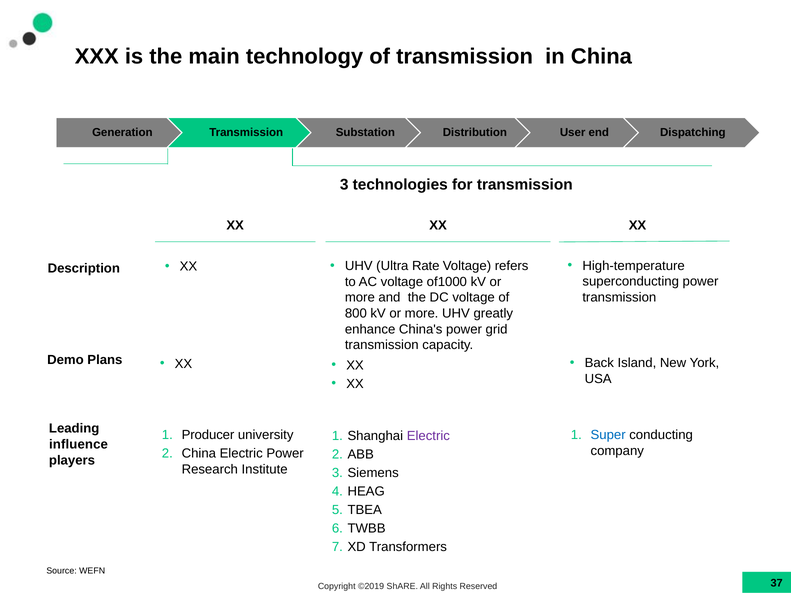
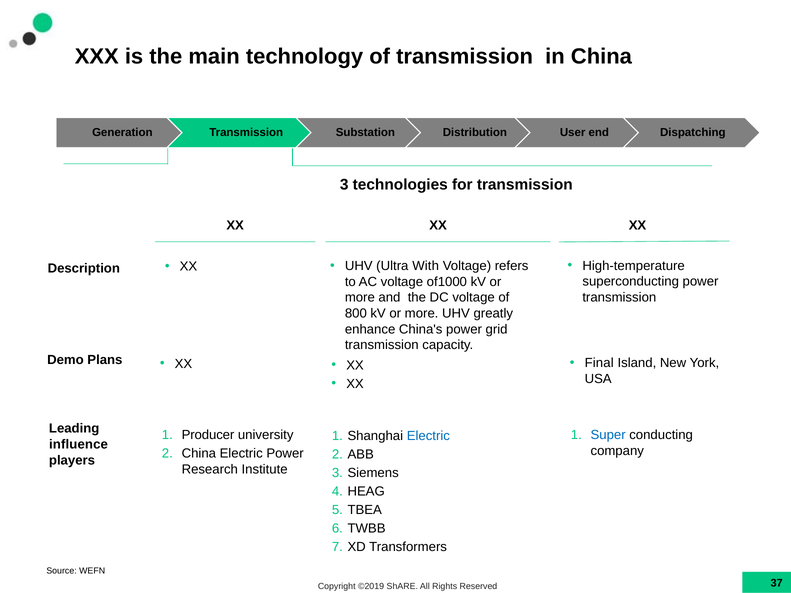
Rate: Rate -> With (426, 266)
Back: Back -> Final (599, 363)
Electric colour: purple -> blue (428, 436)
